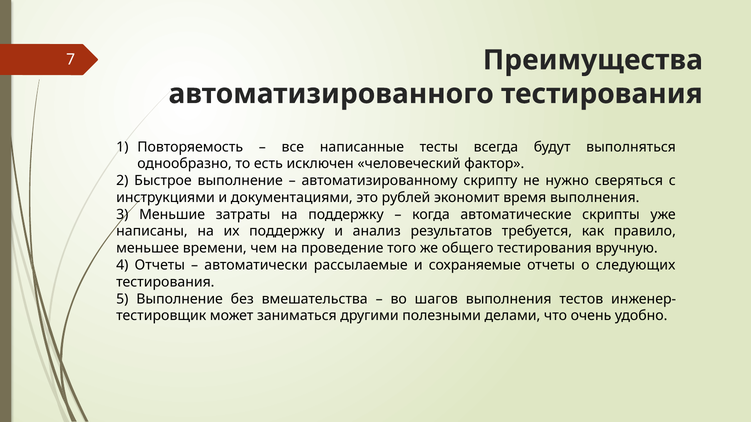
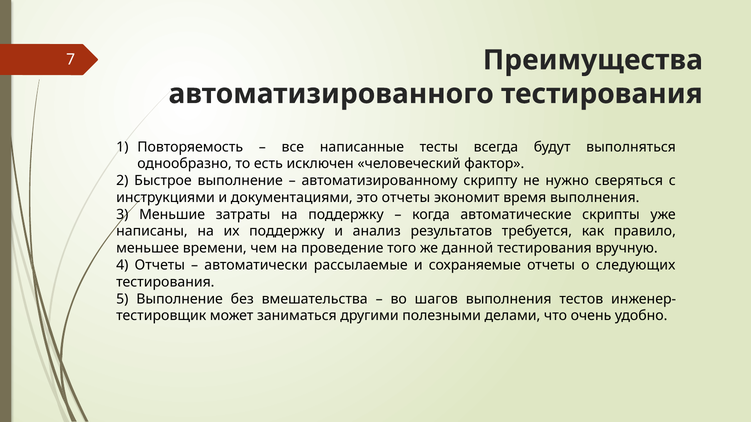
это рублей: рублей -> отчеты (406, 198)
общего: общего -> данной (468, 248)
